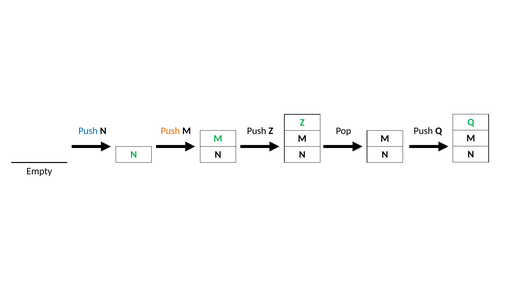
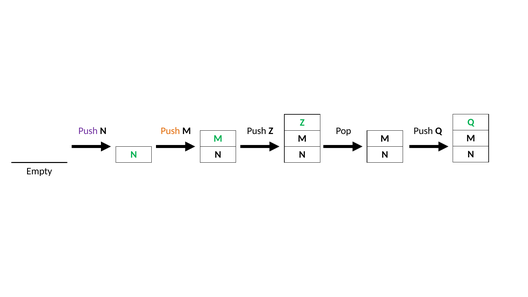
Push colour: blue -> purple (88, 131)
